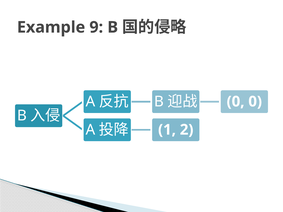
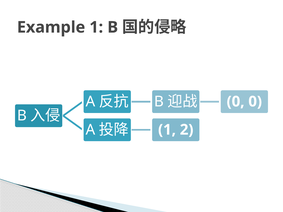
Example 9: 9 -> 1 (96, 27)
